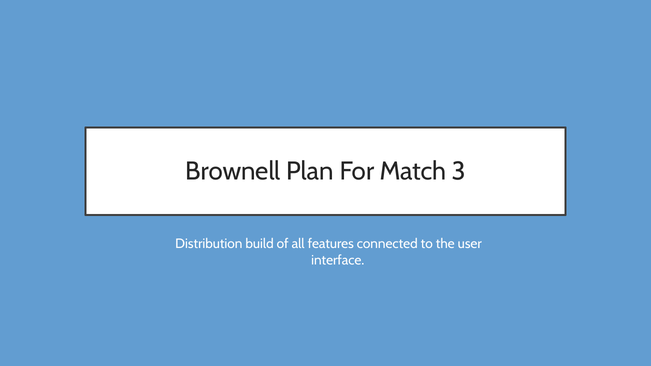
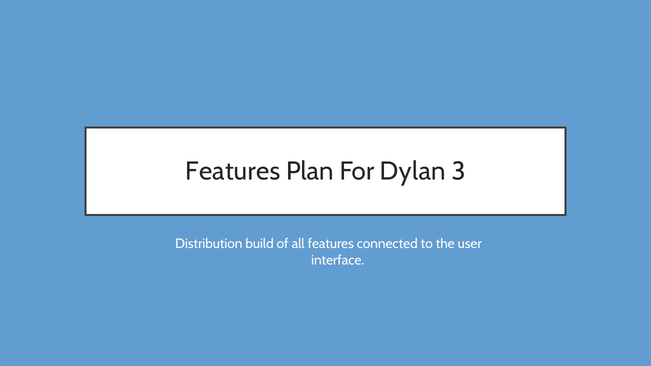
Brownell: Brownell -> Features (233, 171)
Match: Match -> Dylan (413, 171)
